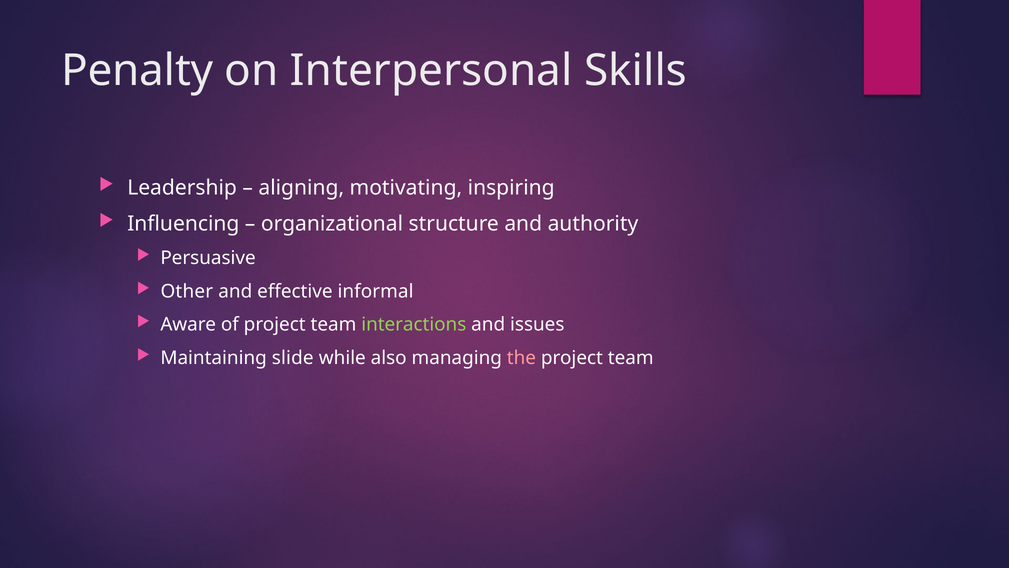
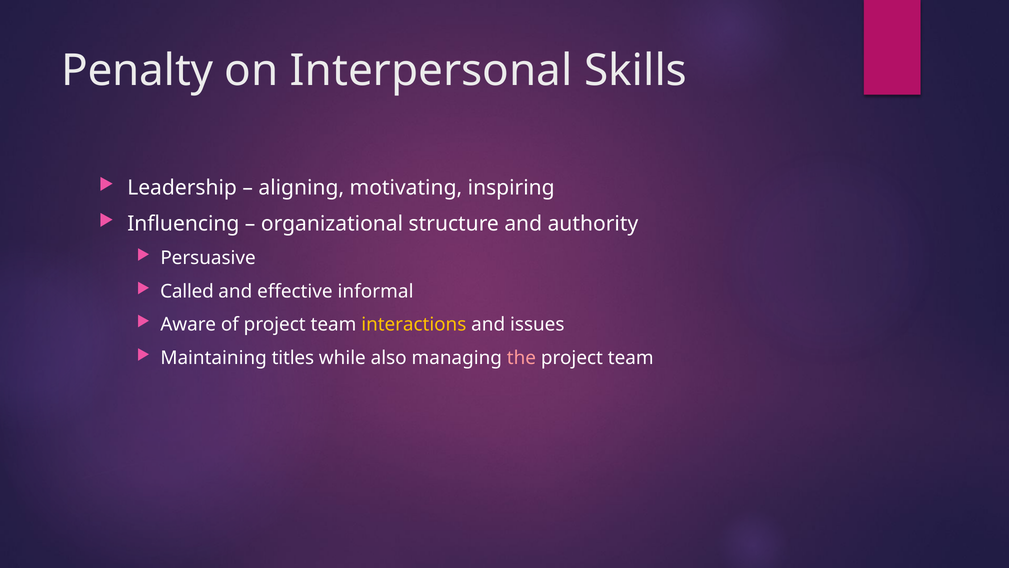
Other: Other -> Called (187, 291)
interactions colour: light green -> yellow (414, 324)
slide: slide -> titles (293, 358)
